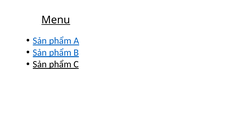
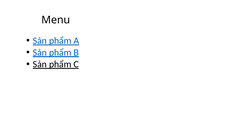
Menu underline: present -> none (56, 20)
